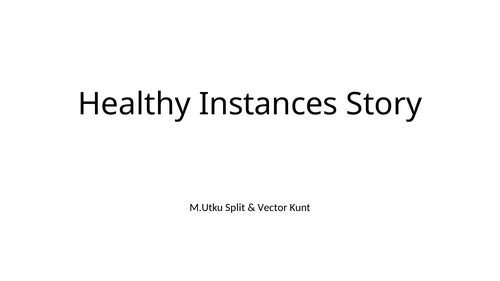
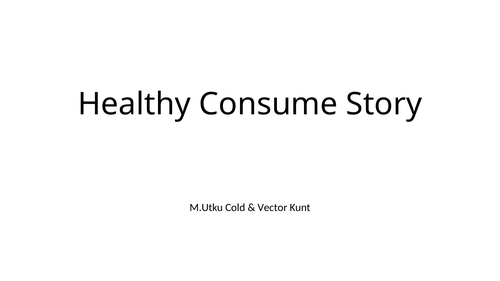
Instances: Instances -> Consume (268, 104)
Split: Split -> Cold (235, 208)
